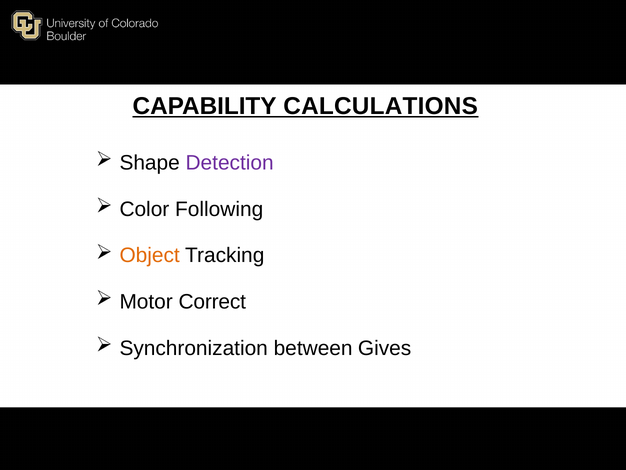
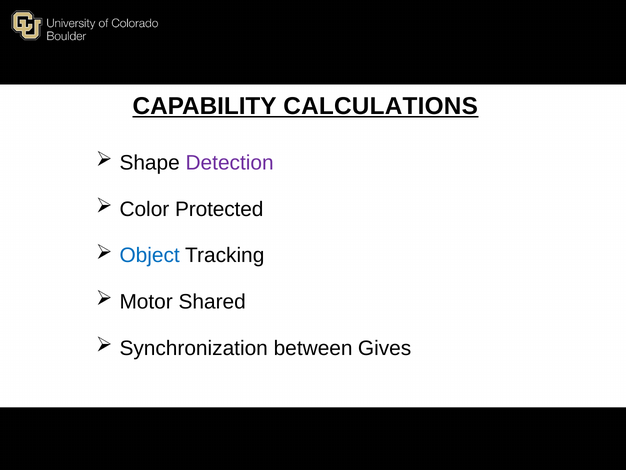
Following: Following -> Protected (219, 209)
Object colour: orange -> blue (150, 255)
Correct: Correct -> Shared (212, 302)
